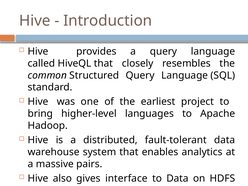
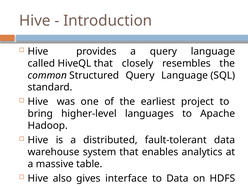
pairs: pairs -> table (89, 164)
